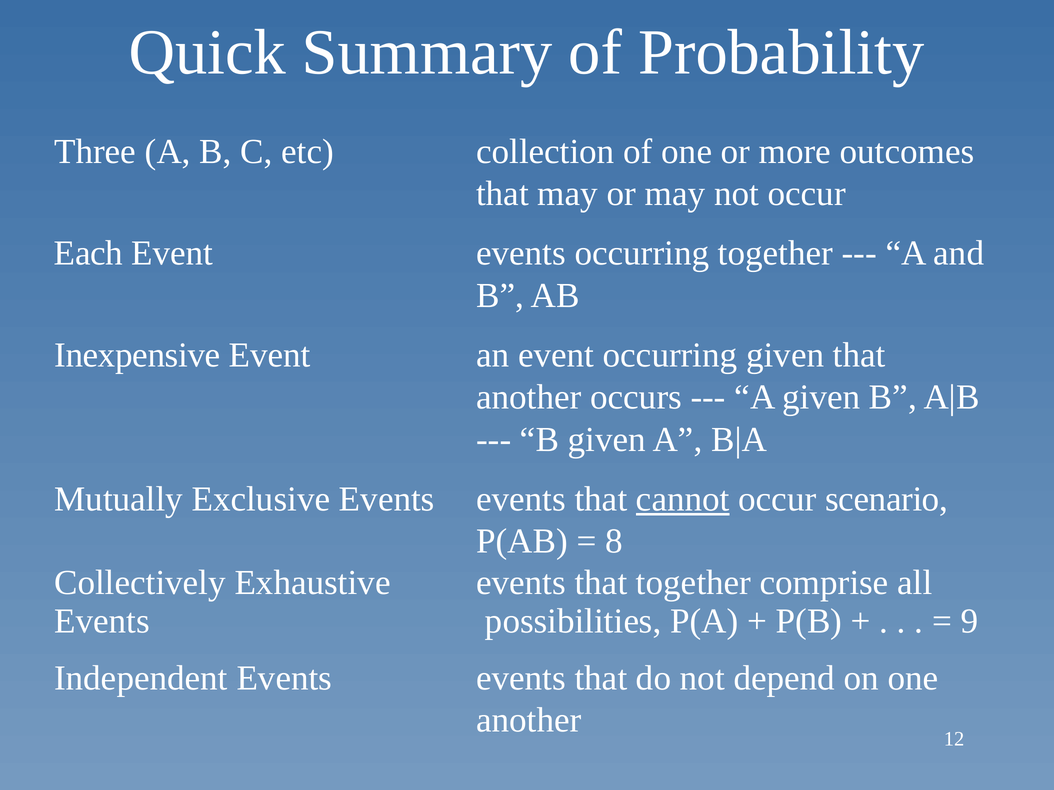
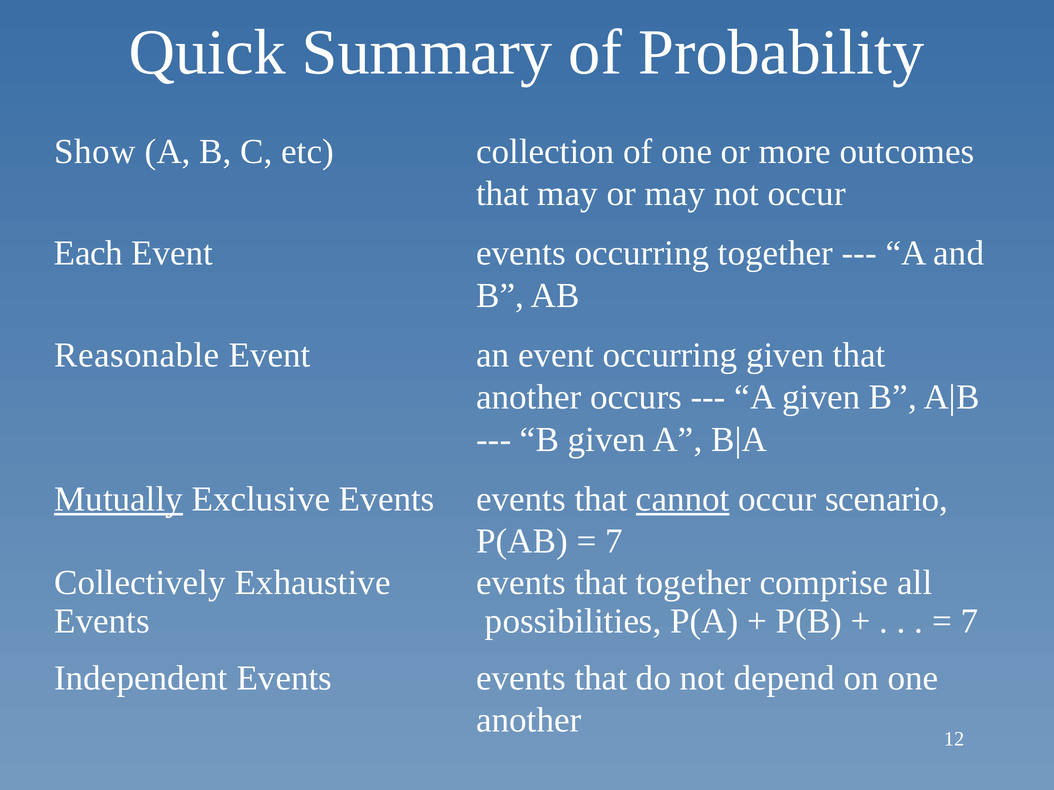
Three: Three -> Show (95, 152)
Inexpensive: Inexpensive -> Reasonable (137, 355)
Mutually underline: none -> present (119, 499)
8: 8 -> 7 (614, 542)
9: 9 -> 7 (969, 622)
